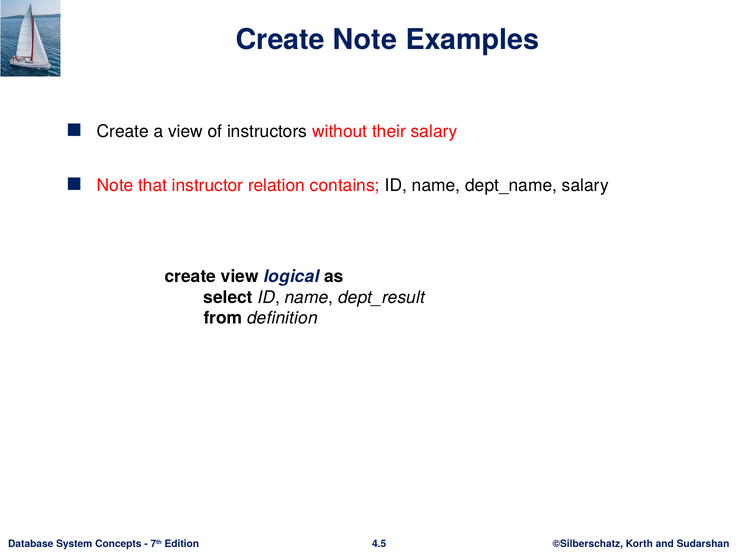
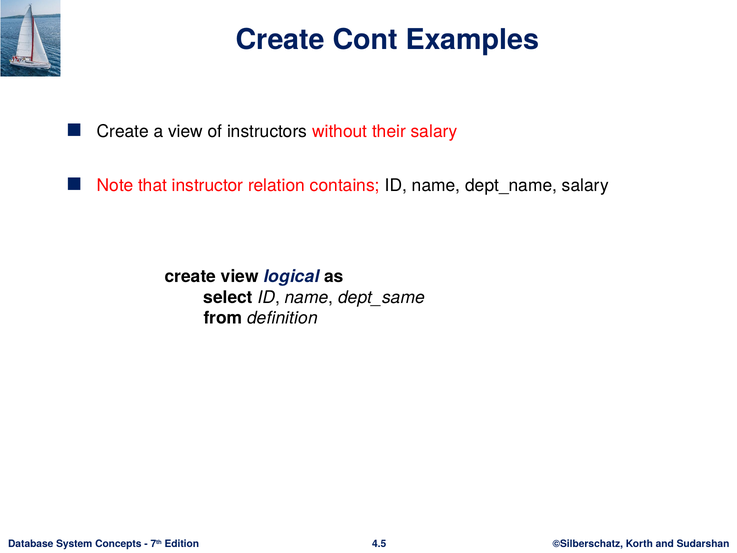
Create Note: Note -> Cont (365, 40)
dept_result: dept_result -> dept_same (382, 297)
